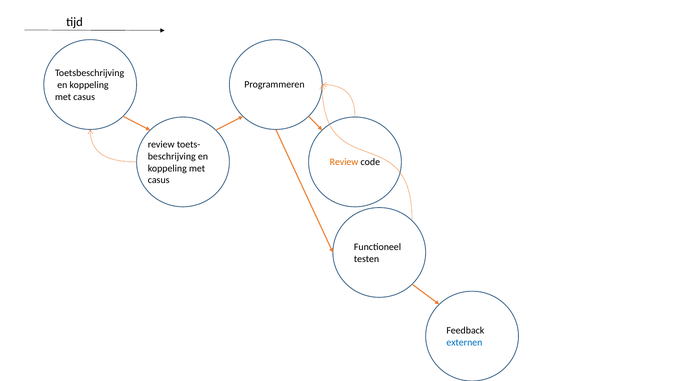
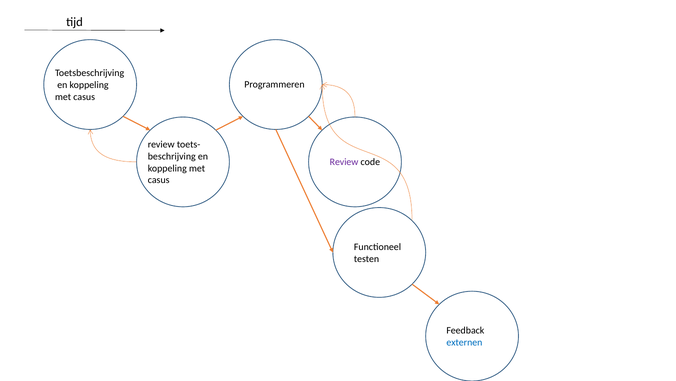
Review colour: orange -> purple (344, 161)
